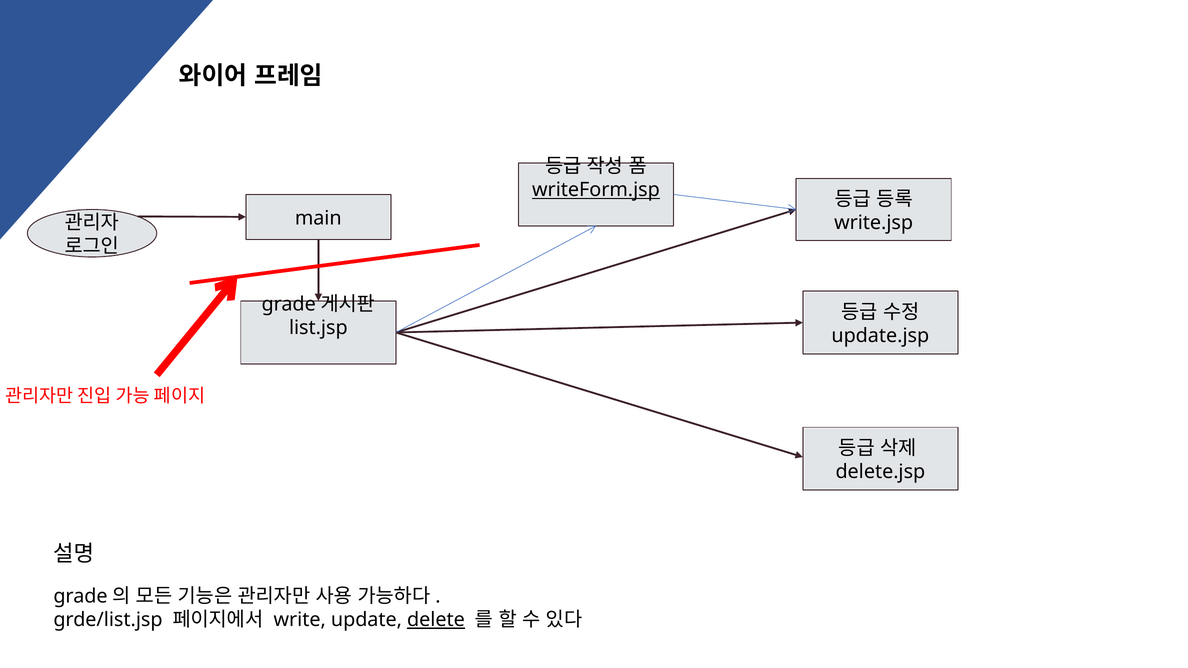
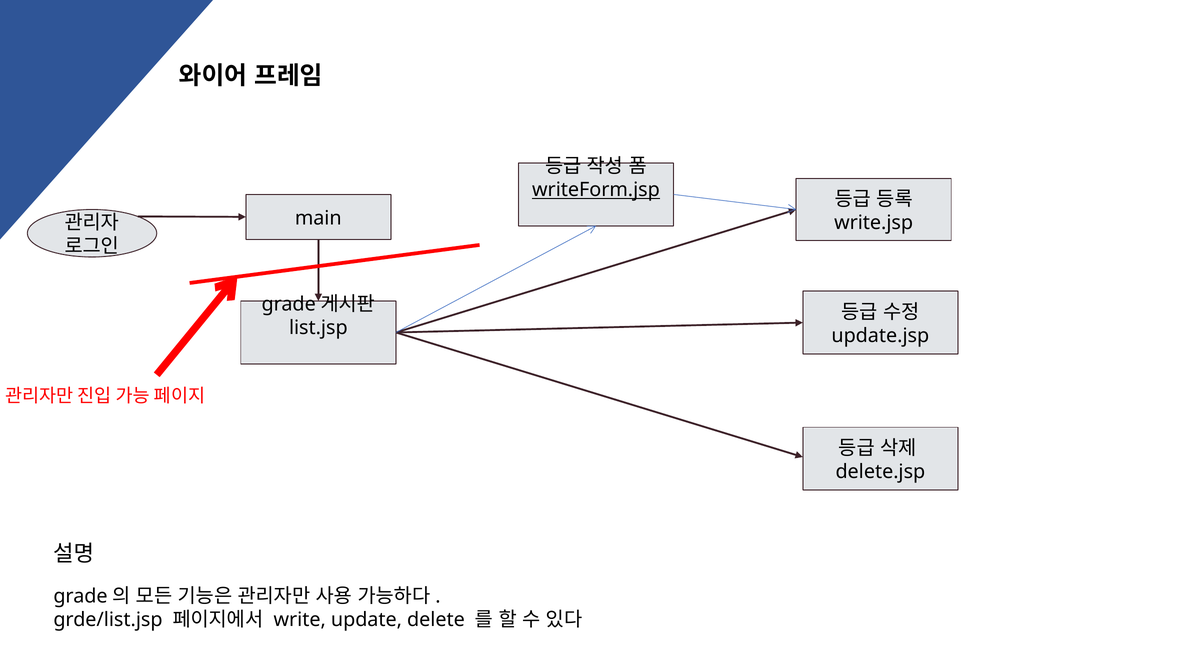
delete underline: present -> none (436, 620)
